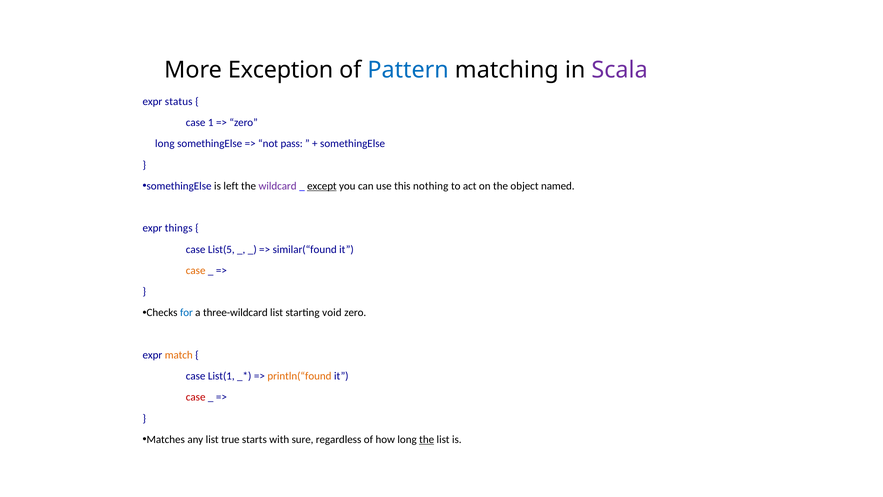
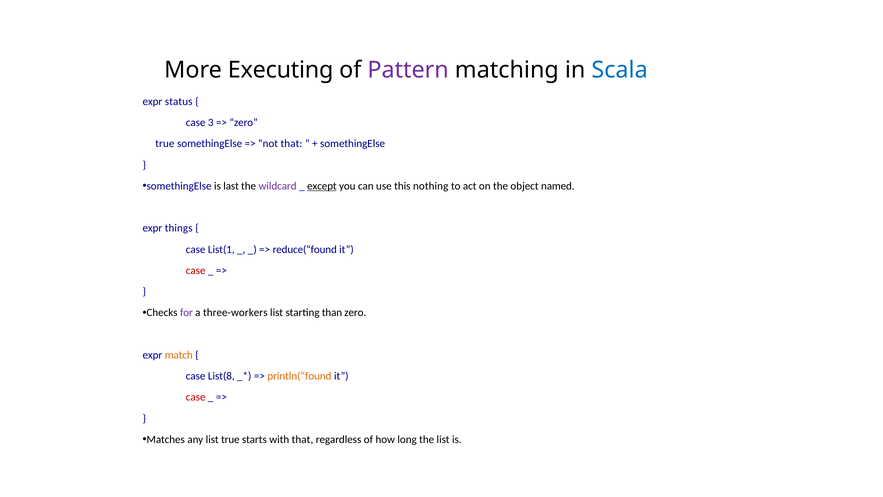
Exception: Exception -> Executing (281, 70)
Pattern colour: blue -> purple (408, 70)
Scala colour: purple -> blue (620, 70)
1: 1 -> 3 (211, 123)
long: long -> true (165, 144)
not pass: pass -> that (291, 144)
left: left -> last (231, 186)
List(5: List(5 -> List(1 (221, 249)
similar(“found: similar(“found -> reduce(“found (305, 249)
case colour: orange -> red (196, 270)
for colour: blue -> purple (186, 313)
three-wildcard: three-wildcard -> three-workers (235, 313)
void: void -> than (332, 313)
List(1: List(1 -> List(8 (221, 376)
with sure: sure -> that (302, 439)
the underline: present -> none (427, 439)
